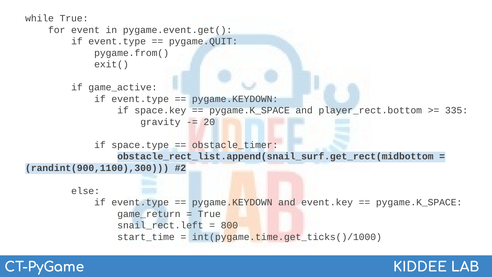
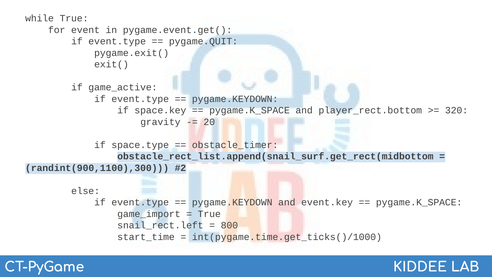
pygame.from(: pygame.from( -> pygame.exit( (132, 53)
335: 335 -> 320 (457, 110)
game_return: game_return -> game_import (149, 214)
